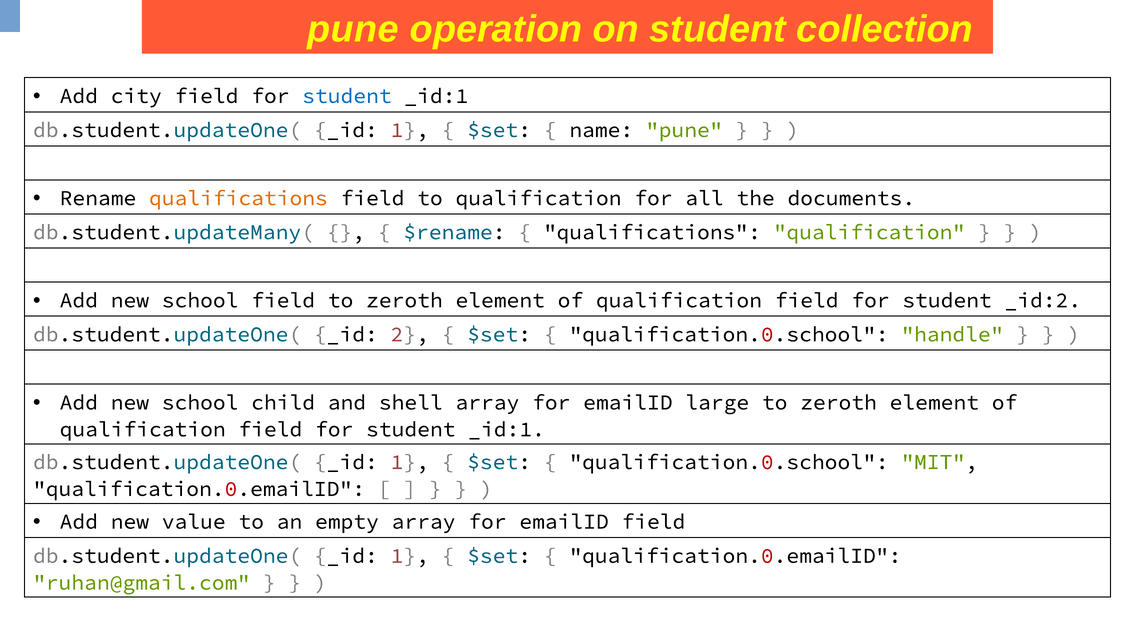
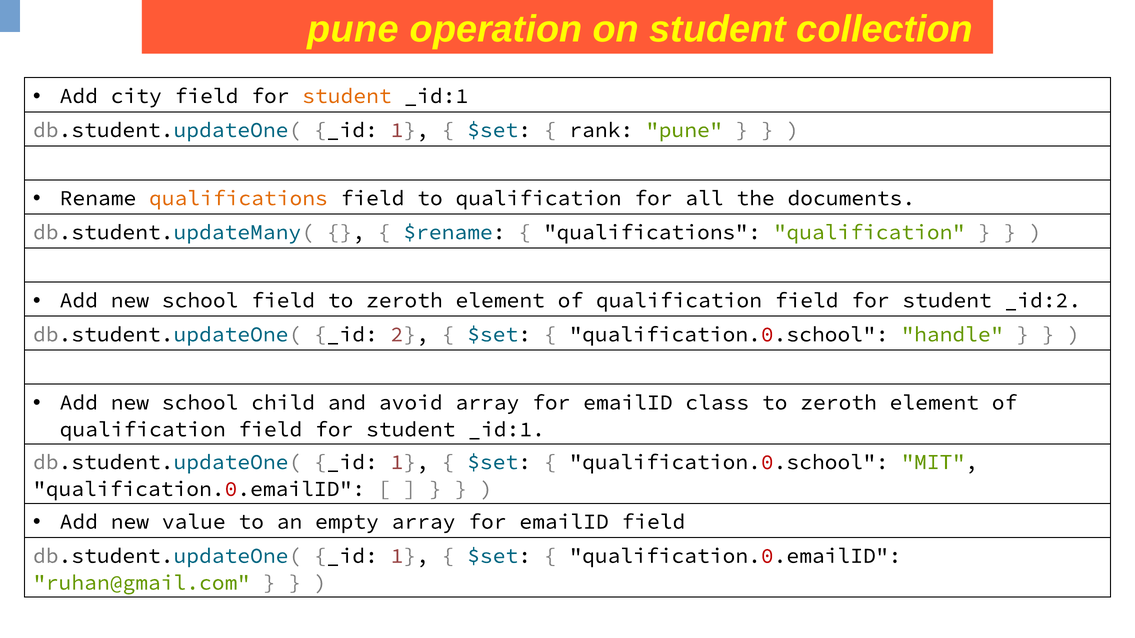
student colour: blue -> orange (347, 96)
name: name -> rank (601, 130)
shell: shell -> avoid (411, 403)
large: large -> class (717, 403)
